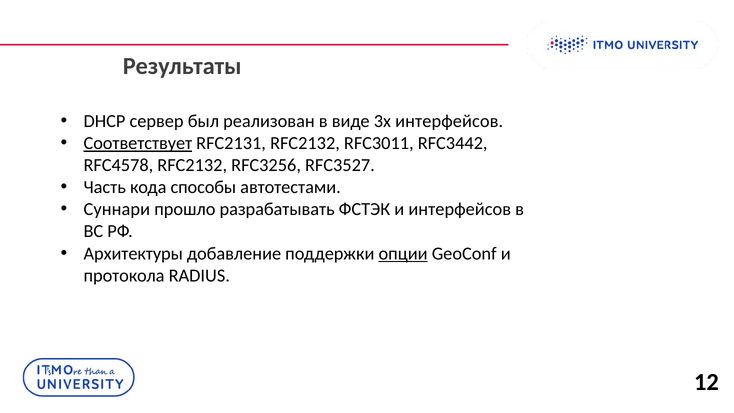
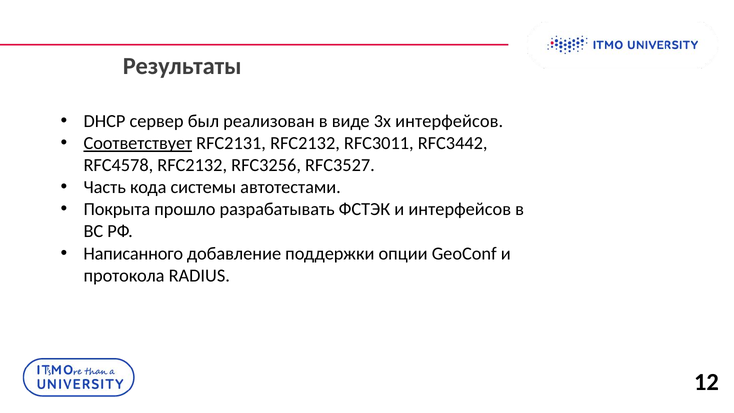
способы: способы -> системы (203, 187)
Суннари: Суннари -> Покрыта (117, 209)
Архитектуры: Архитектуры -> Написанного (133, 253)
опции underline: present -> none (403, 253)
